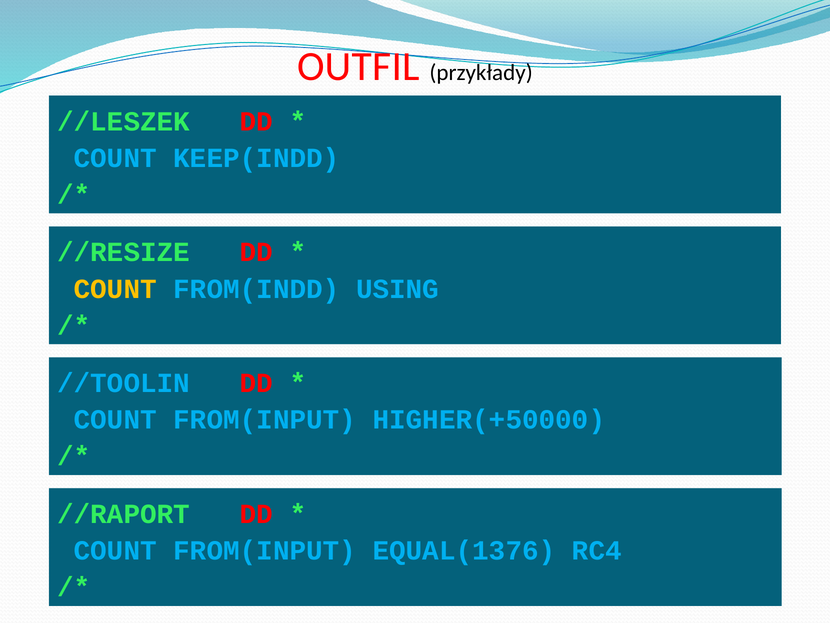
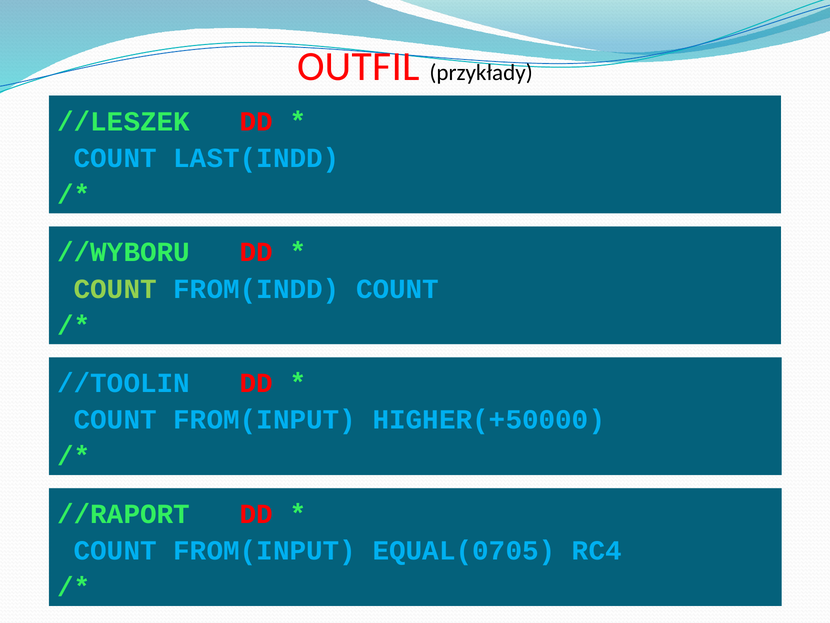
KEEP(INDD: KEEP(INDD -> LAST(INDD (256, 158)
//RESIZE: //RESIZE -> //WYBORU (124, 252)
COUNT colour: yellow -> light green (115, 289)
FROM(INDD USING: USING -> COUNT (398, 289)
EQUAL(1376: EQUAL(1376 -> EQUAL(0705 (464, 550)
